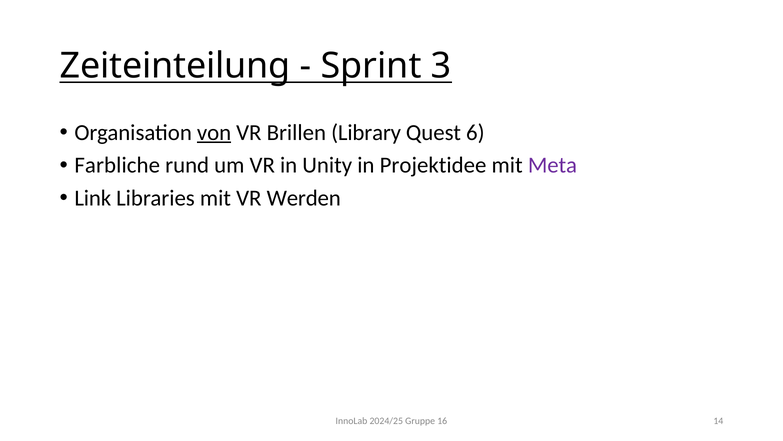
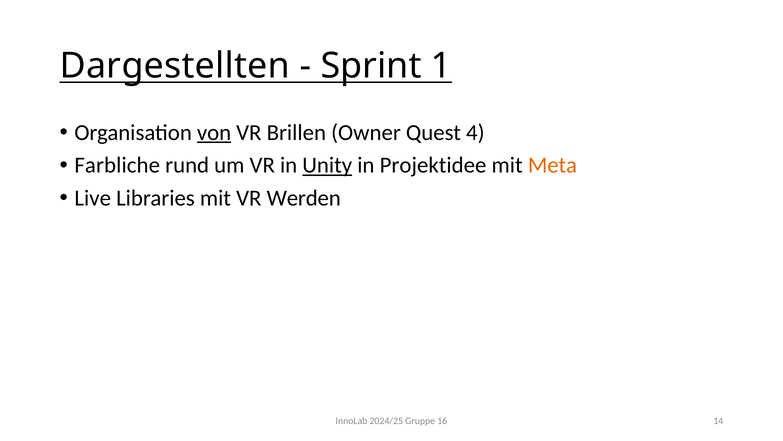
Zeiteinteilung: Zeiteinteilung -> Dargestellten (175, 66)
3: 3 -> 1 (441, 66)
Library: Library -> Owner (366, 132)
6: 6 -> 4 (475, 132)
Unity underline: none -> present (327, 165)
Meta colour: purple -> orange (552, 165)
Link: Link -> Live (93, 198)
